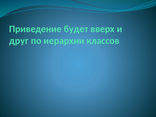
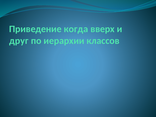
будет: будет -> когда (76, 29)
